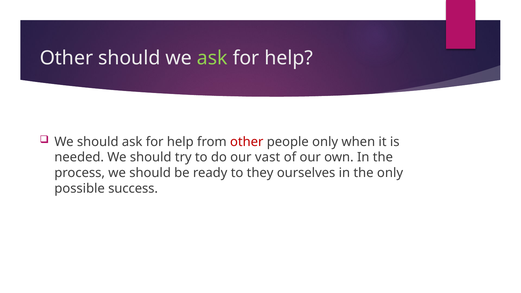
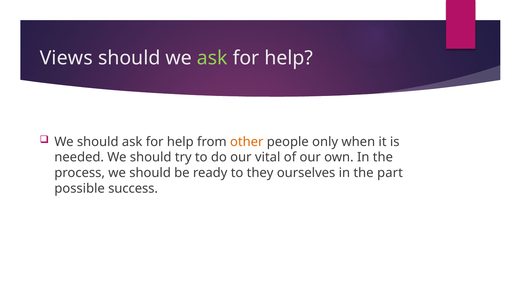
Other: Other -> Views (66, 58)
other colour: red -> orange (247, 142)
vast: vast -> vital (268, 157)
the only: only -> part (390, 173)
